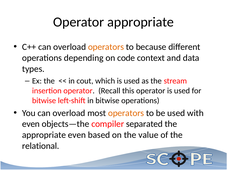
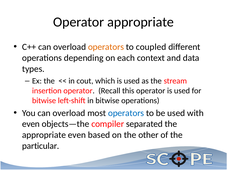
because: because -> coupled (151, 47)
code: code -> each (126, 58)
operators colour: orange -> blue (126, 113)
value: value -> other (148, 135)
relational: relational -> particular (41, 146)
